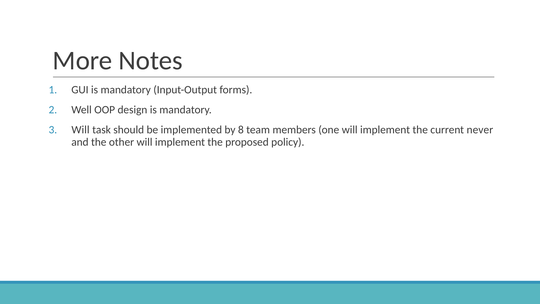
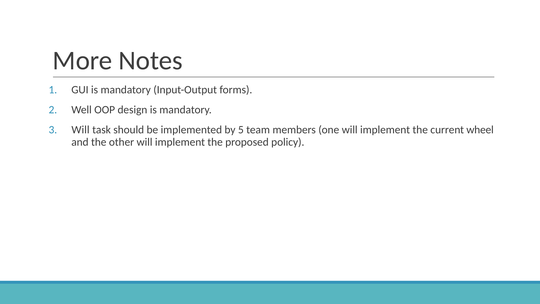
8: 8 -> 5 (241, 130)
never: never -> wheel (480, 130)
